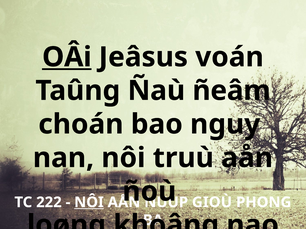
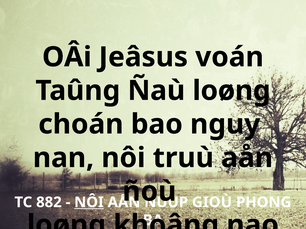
OÂi underline: present -> none (67, 57)
Ñaù ñeâm: ñeâm -> loøng (232, 91)
222: 222 -> 882 (49, 203)
